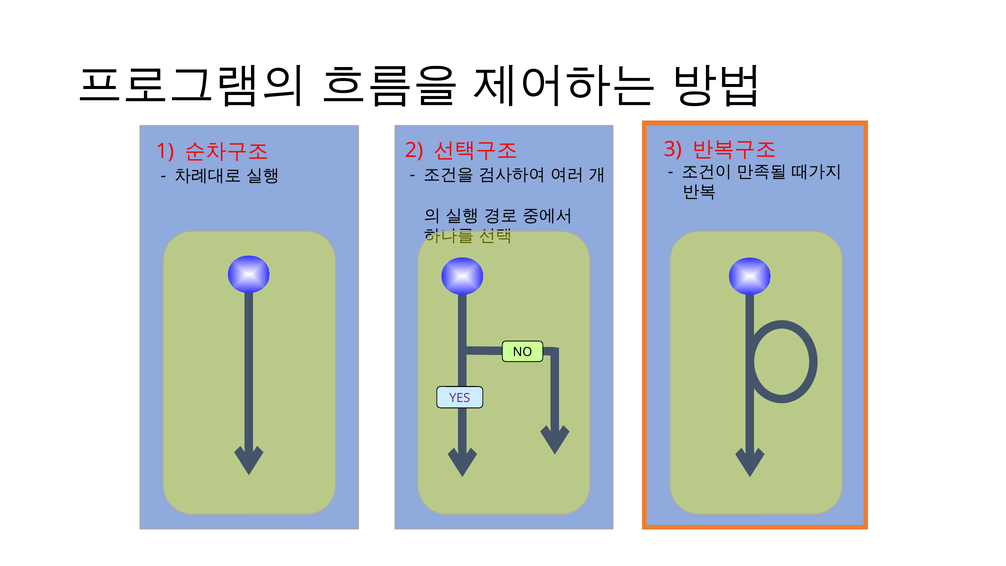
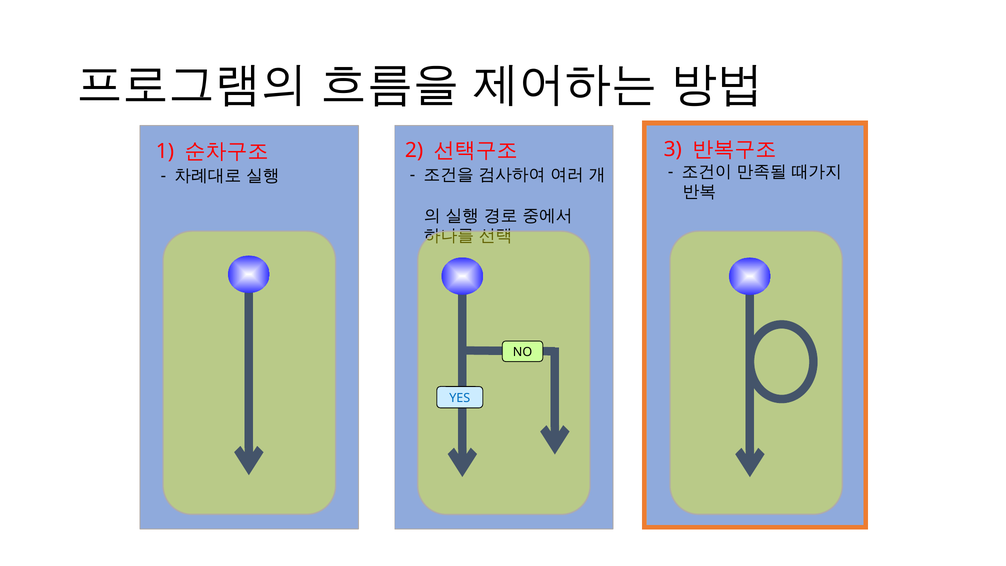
YES colour: purple -> blue (460, 398)
